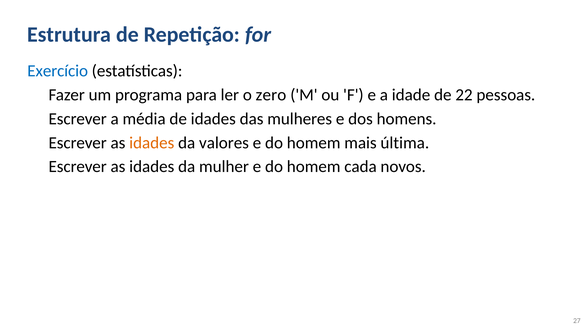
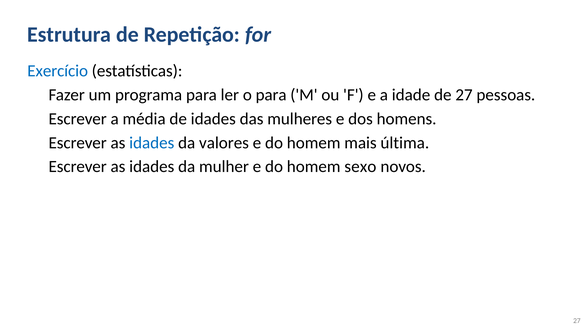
o zero: zero -> para (271, 95)
de 22: 22 -> 27 (464, 95)
idades colour: orange -> blue (152, 143)
cada: cada -> sexo (360, 167)
